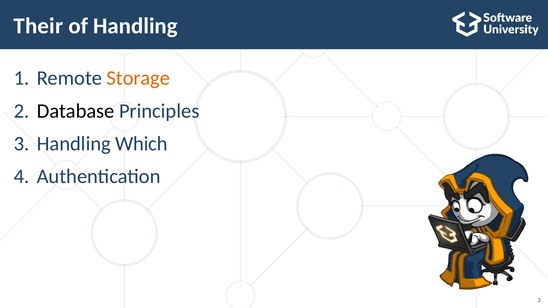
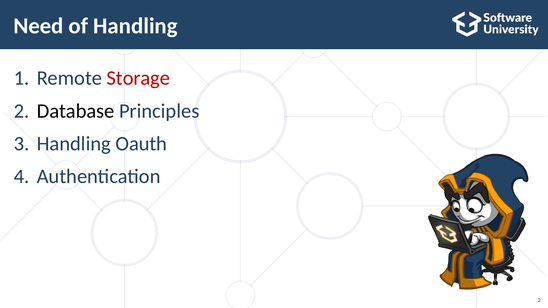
Their: Their -> Need (38, 26)
Storage colour: orange -> red (138, 78)
Which: Which -> Oauth (141, 144)
